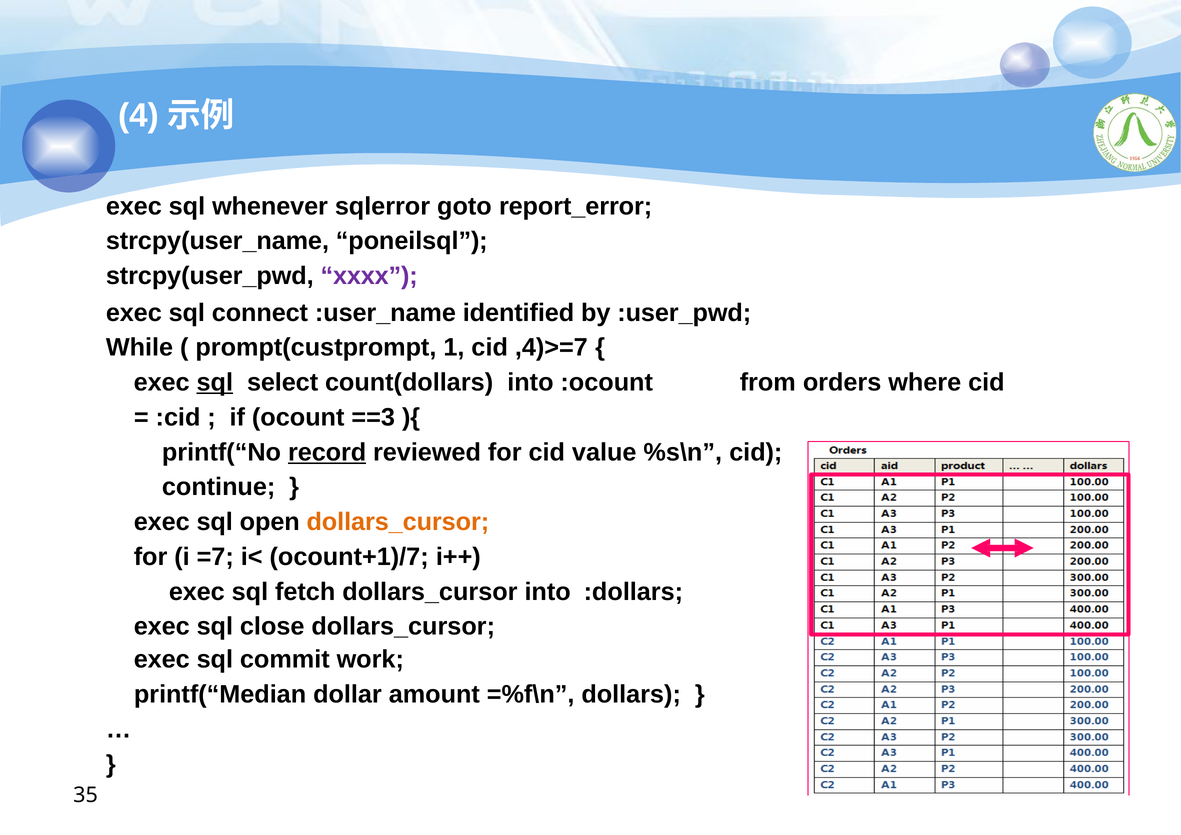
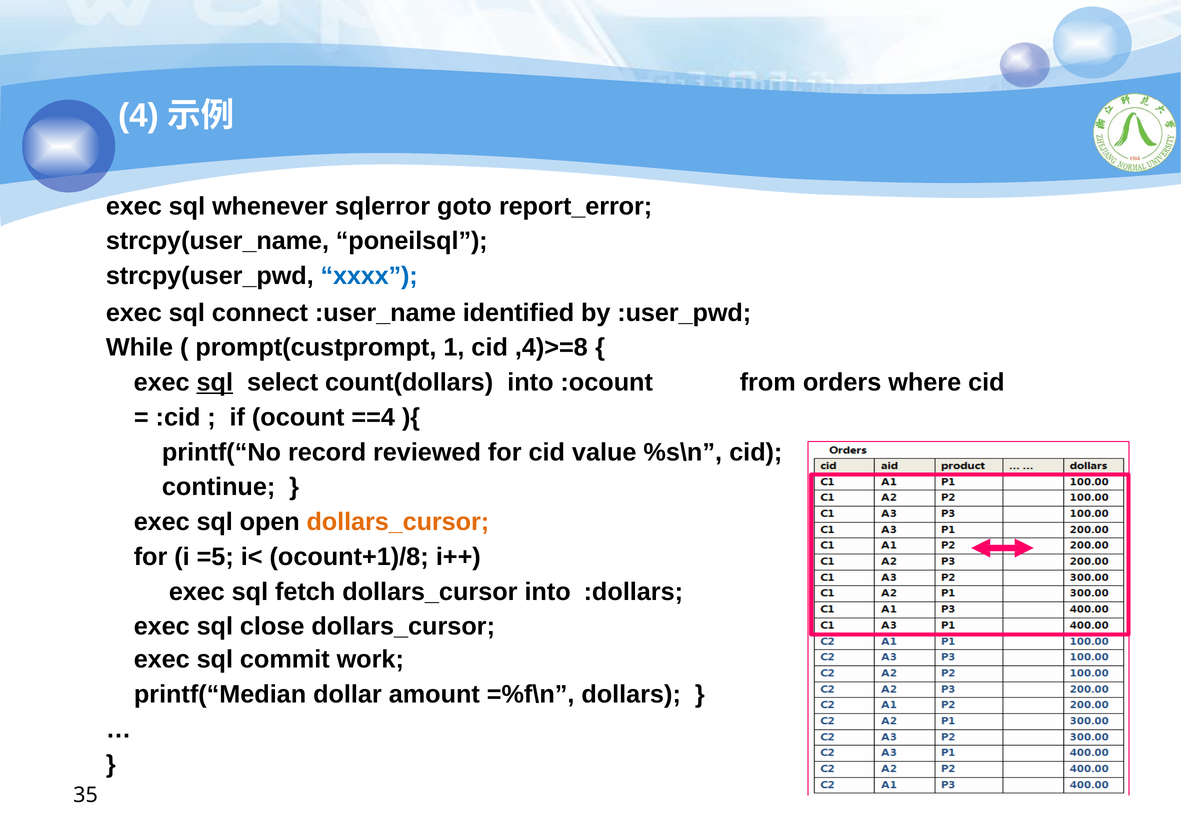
xxxx colour: purple -> blue (369, 276)
,4)>=7: ,4)>=7 -> ,4)>=8 (551, 348)
==3: ==3 -> ==4 (373, 417)
record underline: present -> none (327, 452)
=7: =7 -> =5 (215, 557)
ocount+1)/7: ocount+1)/7 -> ocount+1)/8 (349, 557)
